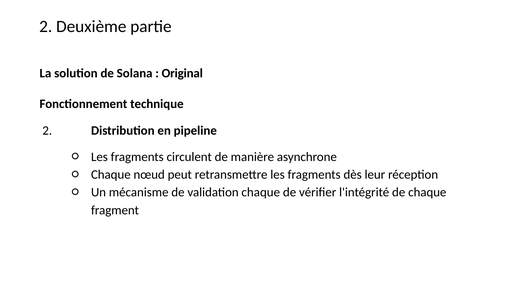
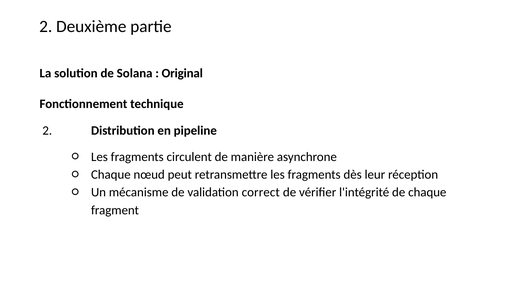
validation chaque: chaque -> correct (261, 192)
